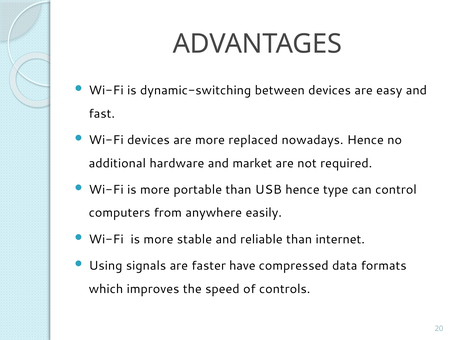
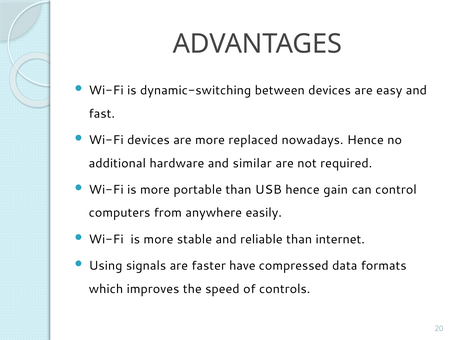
market: market -> similar (252, 163)
type: type -> gain (336, 190)
